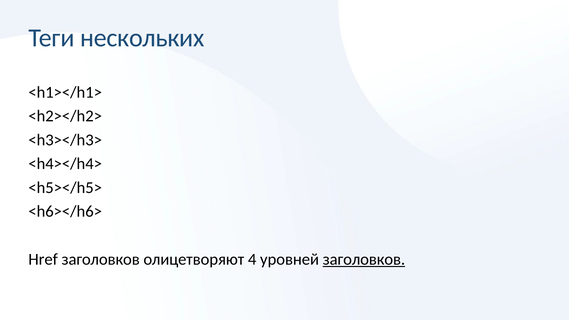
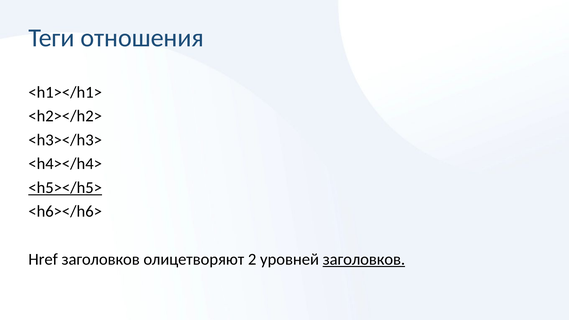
нескольких: нескольких -> отношения (142, 38)
<h5></h5> underline: none -> present (65, 188)
4: 4 -> 2 (252, 259)
